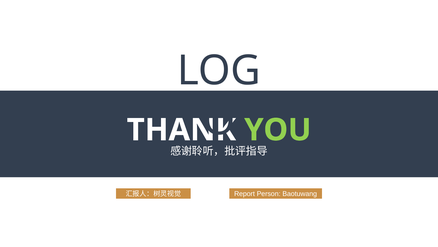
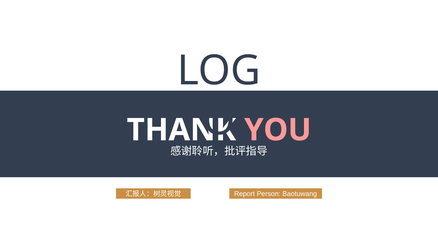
YOU colour: light green -> pink (278, 130)
